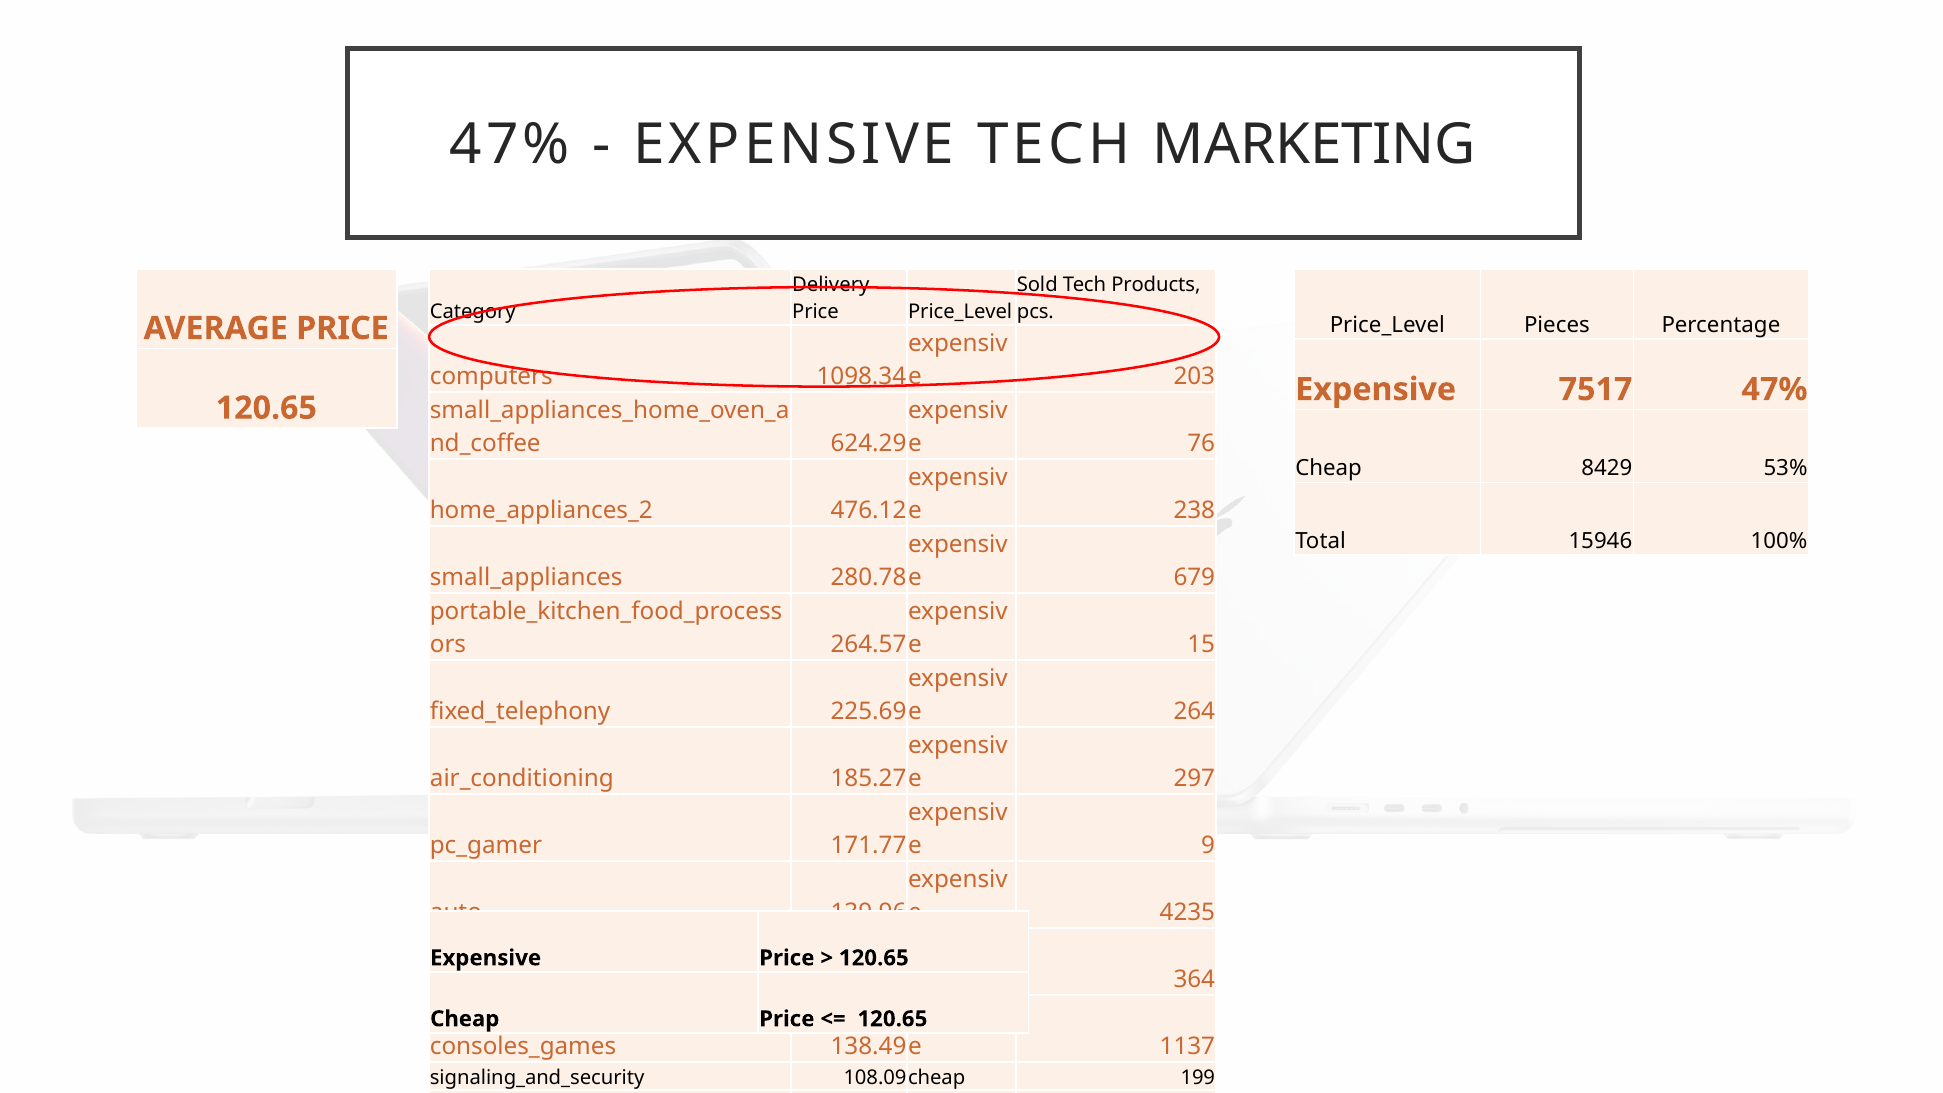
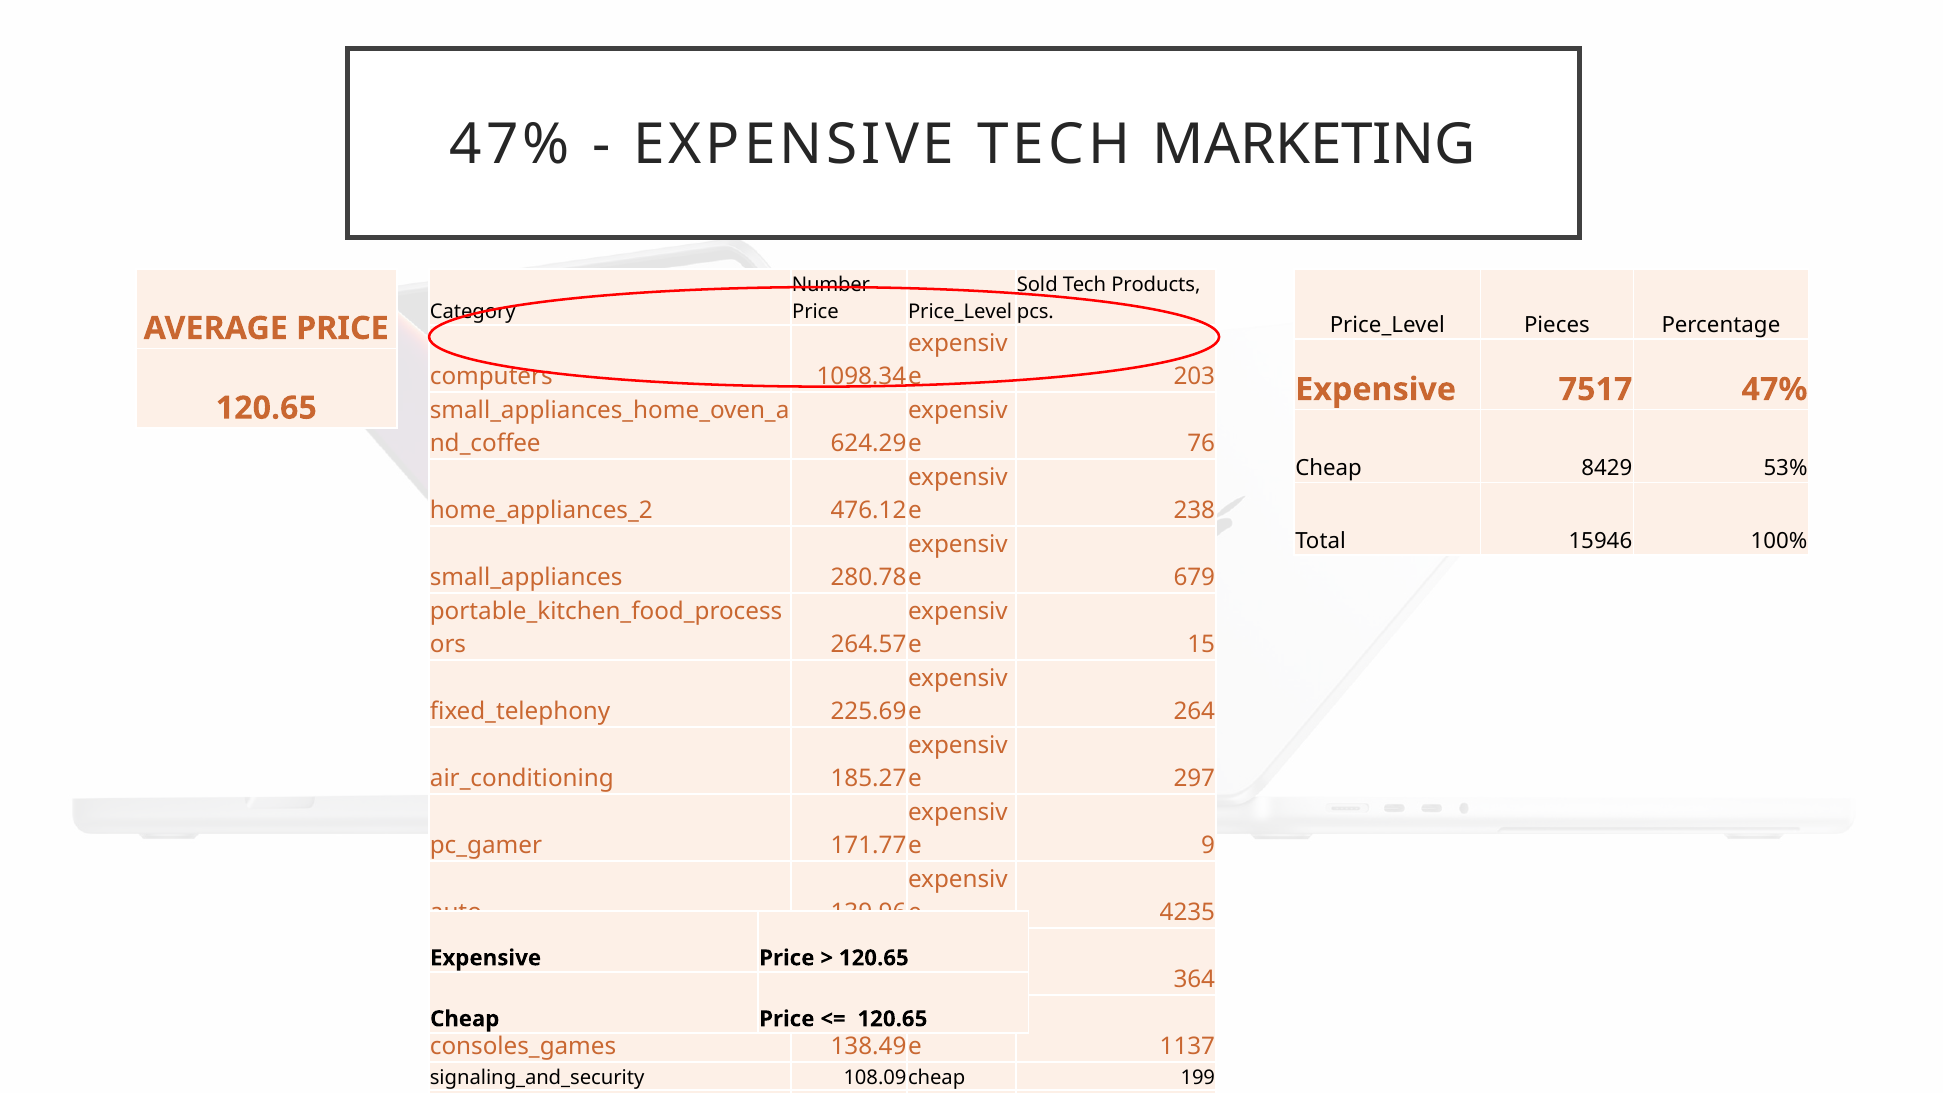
Delivery: Delivery -> Number (831, 285)
